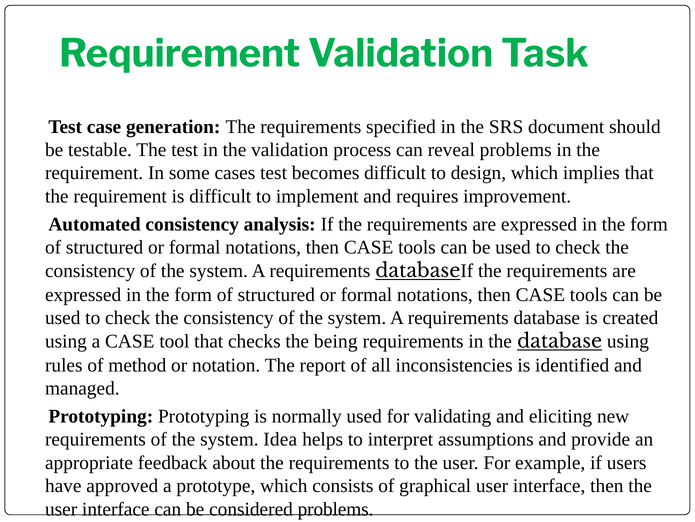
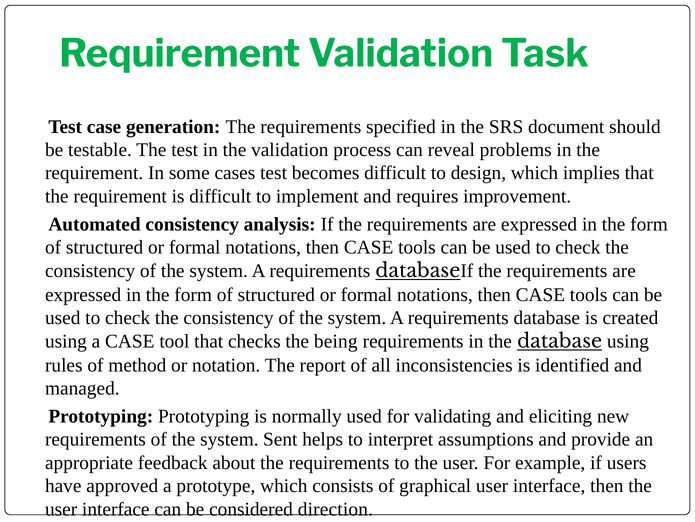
Idea: Idea -> Sent (280, 439)
considered problems: problems -> direction (335, 508)
